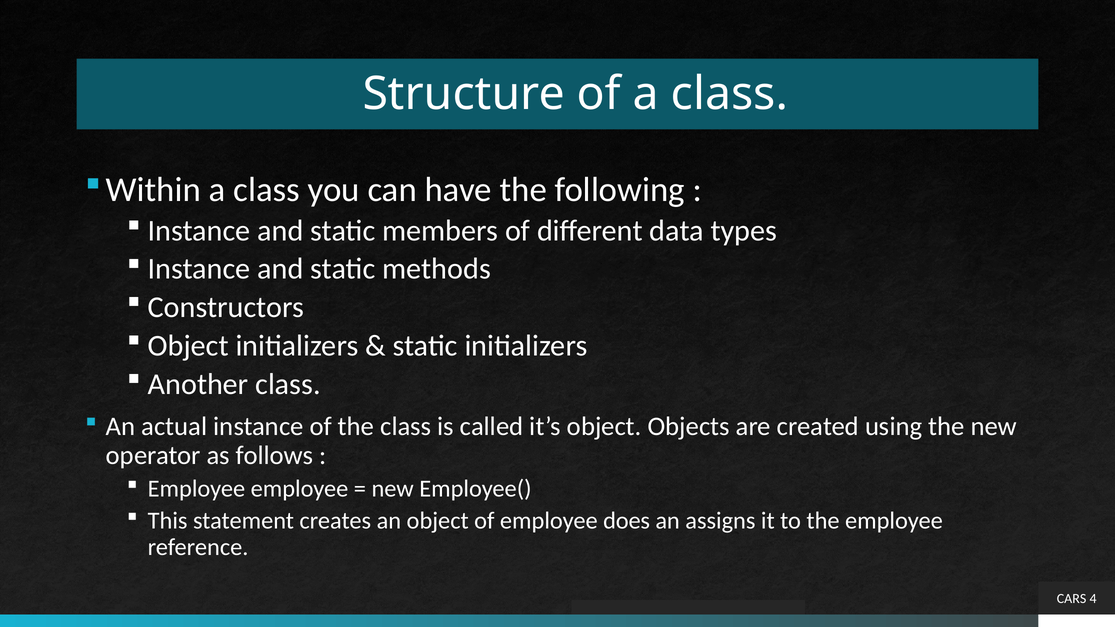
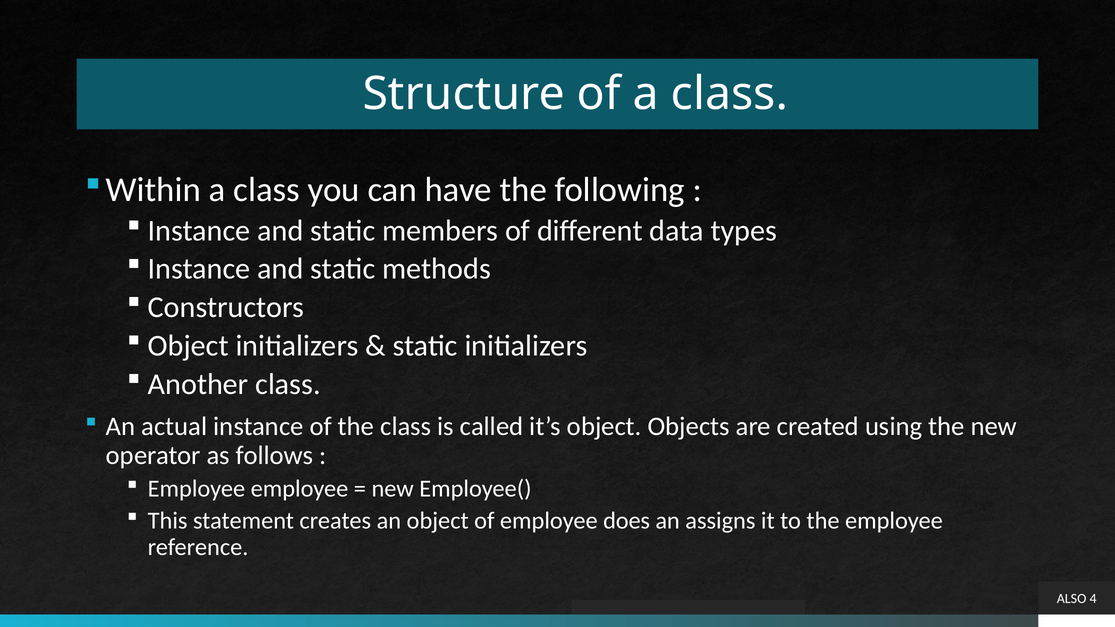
CARS: CARS -> ALSO (1072, 599)
